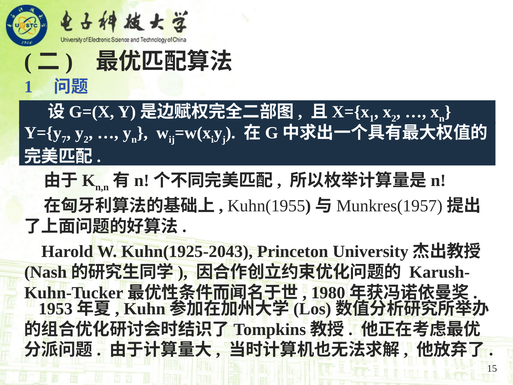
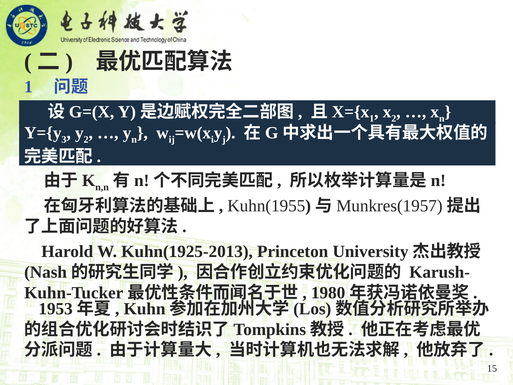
7: 7 -> 3 (64, 140)
Kuhn(1925-2043: Kuhn(1925-2043 -> Kuhn(1925-2013 (187, 252)
